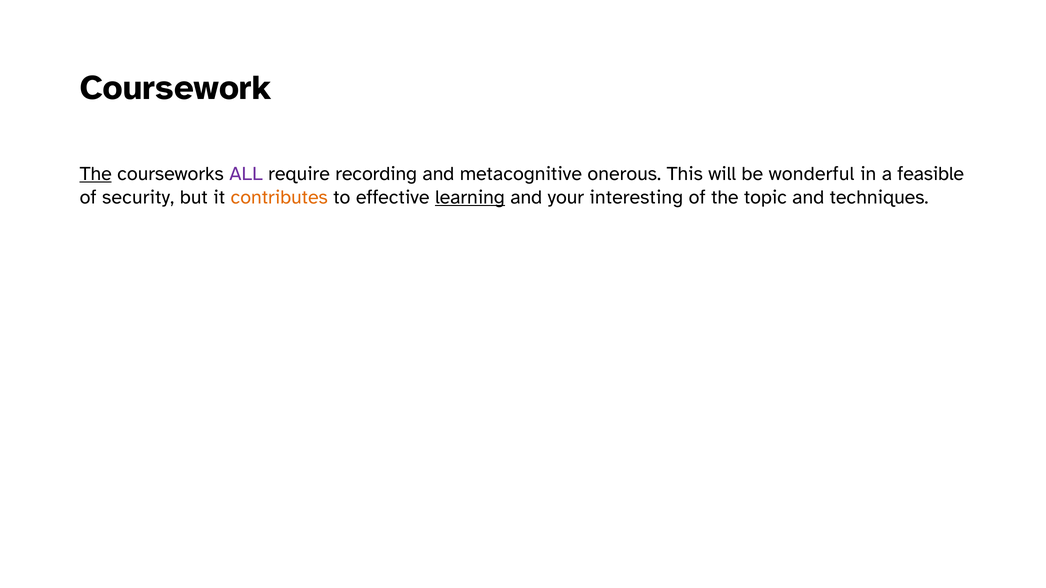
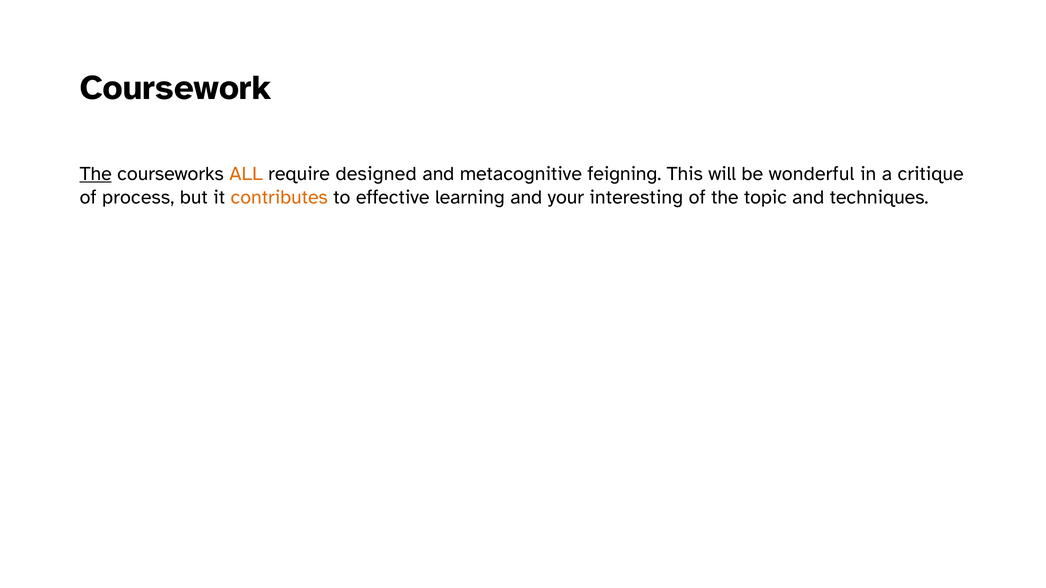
ALL colour: purple -> orange (246, 174)
recording: recording -> designed (376, 174)
onerous: onerous -> feigning (624, 174)
feasible: feasible -> critique (931, 174)
security: security -> process (138, 197)
learning underline: present -> none (470, 197)
